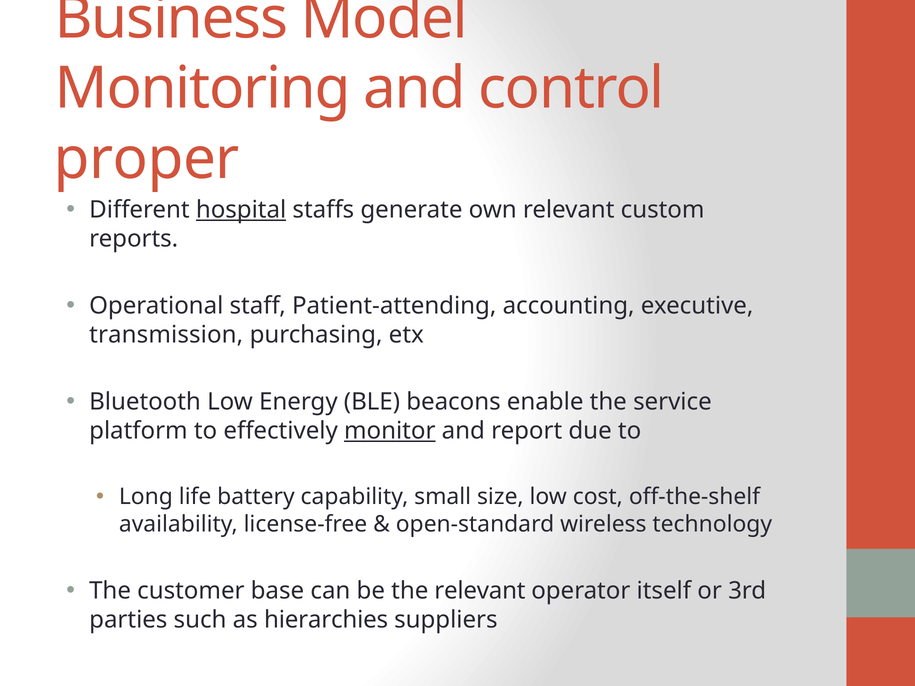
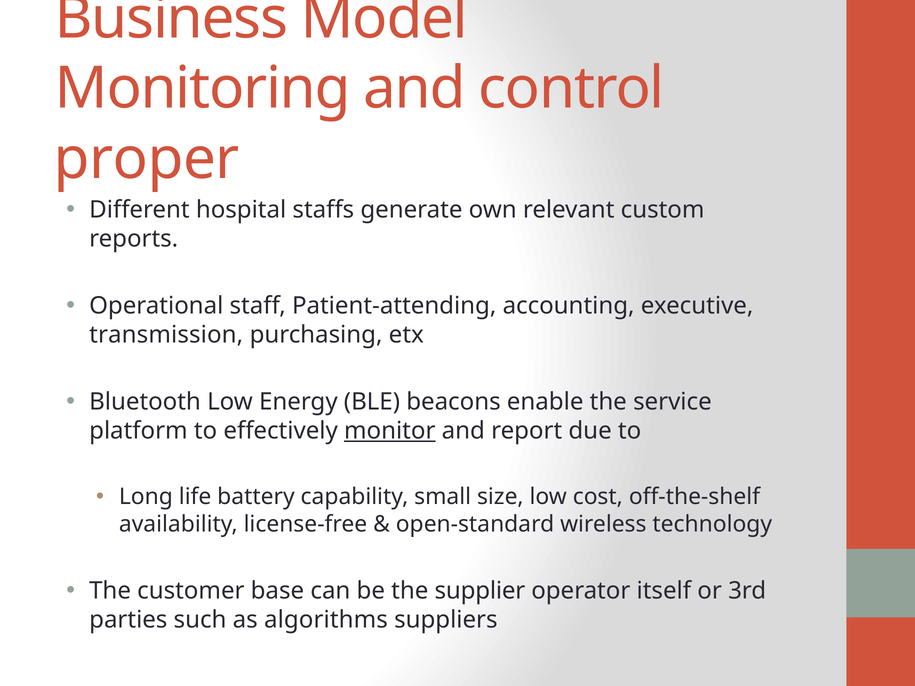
hospital underline: present -> none (241, 210)
the relevant: relevant -> supplier (480, 591)
hierarchies: hierarchies -> algorithms (326, 620)
